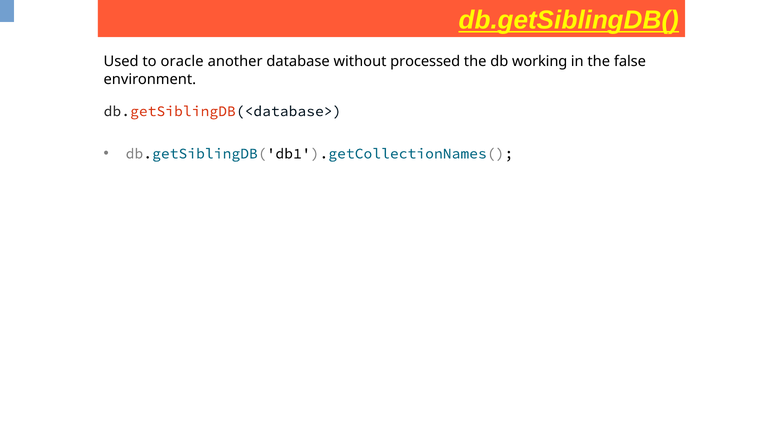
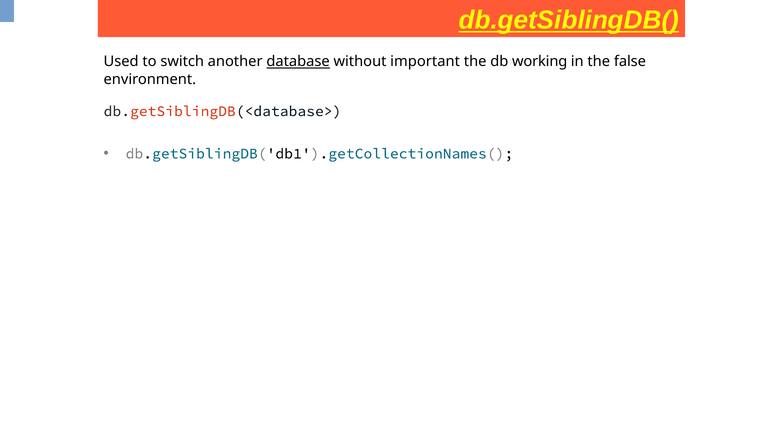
oracle: oracle -> switch (182, 62)
database underline: none -> present (298, 62)
processed: processed -> important (425, 62)
